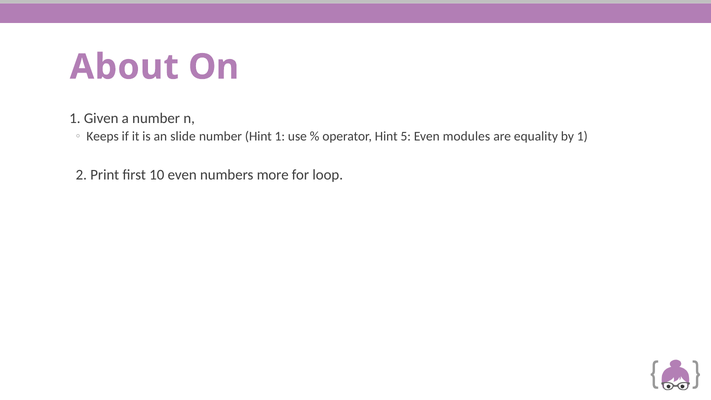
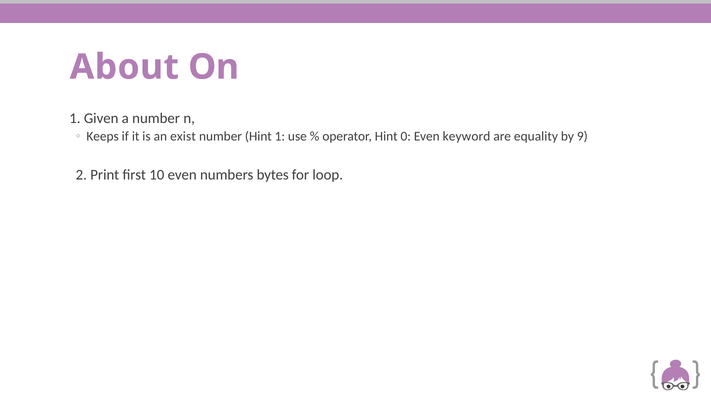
slide: slide -> exist (183, 136)
5: 5 -> 0 (406, 136)
modules: modules -> keyword (466, 136)
by 1: 1 -> 9 (582, 136)
more: more -> bytes (273, 175)
